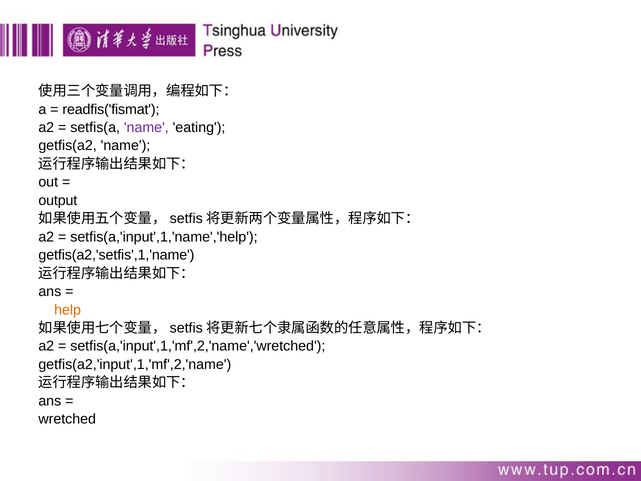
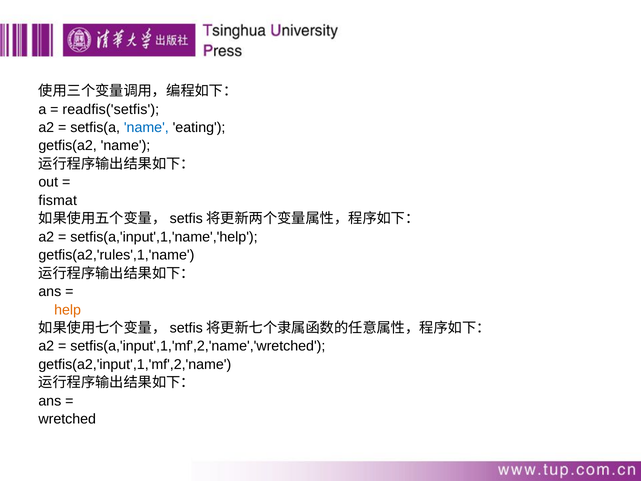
readfis('fismat: readfis('fismat -> readfis('setfis (111, 109)
name colour: purple -> blue (146, 127)
output: output -> fismat (58, 200)
getfis(a2,'setfis',1,'name: getfis(a2,'setfis',1,'name -> getfis(a2,'rules',1,'name (116, 255)
